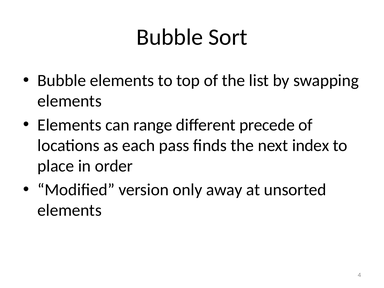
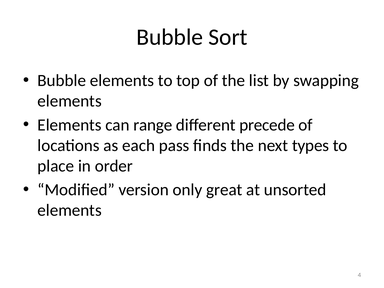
index: index -> types (311, 145)
away: away -> great (224, 190)
